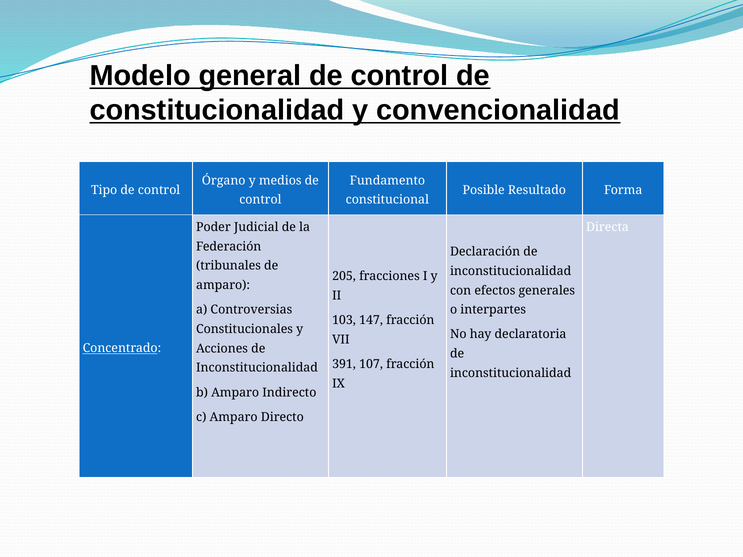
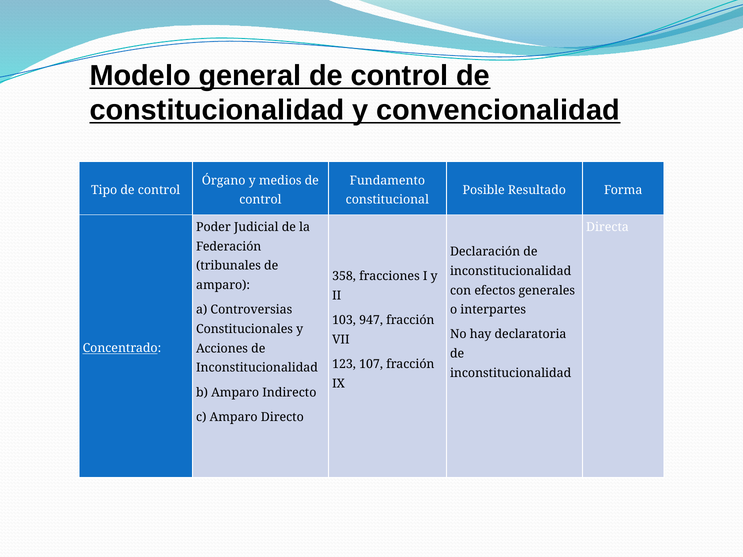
205: 205 -> 358 (344, 276)
147: 147 -> 947 (371, 320)
391: 391 -> 123 (344, 364)
